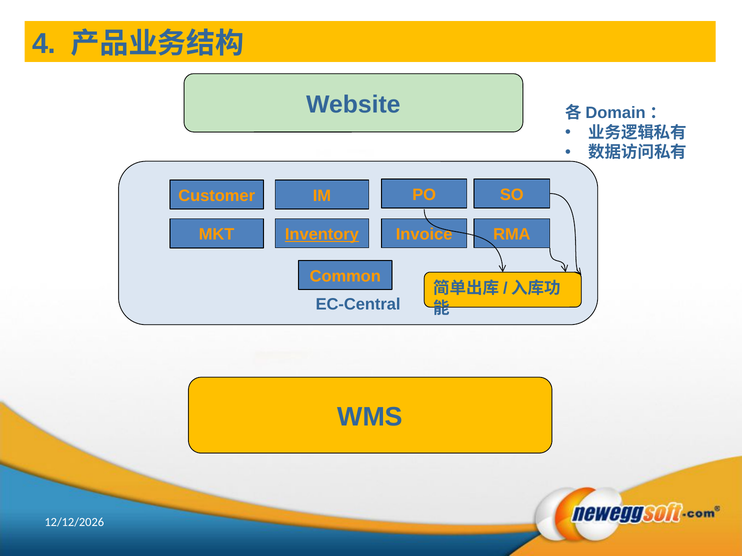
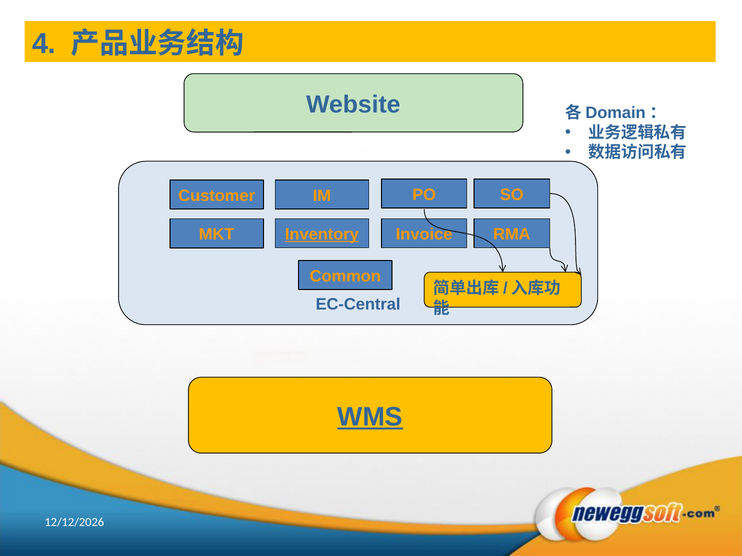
WMS underline: none -> present (370, 417)
